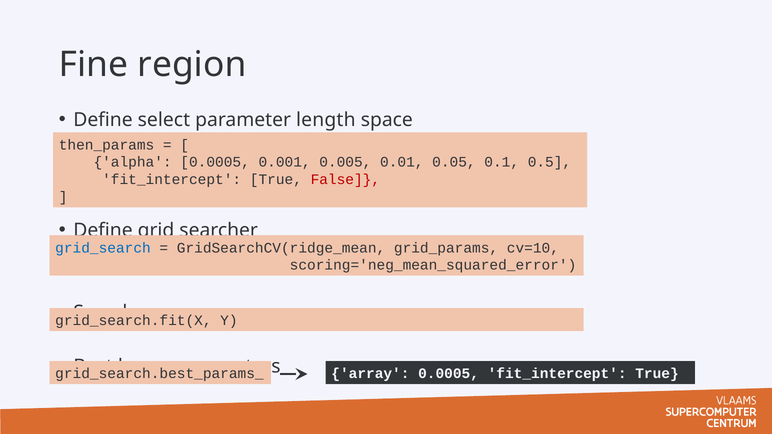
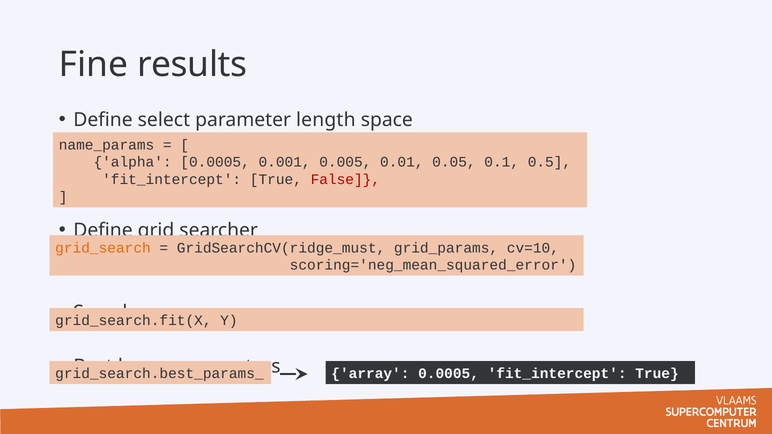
region: region -> results (192, 65)
then_params: then_params -> name_params (107, 145)
grid_search colour: blue -> orange (103, 248)
GridSearchCV(ridge_mean: GridSearchCV(ridge_mean -> GridSearchCV(ridge_must (281, 248)
